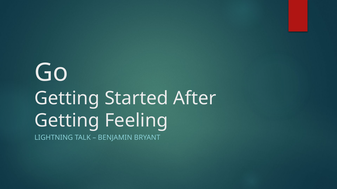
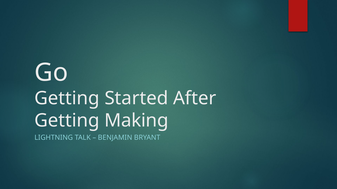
Feeling: Feeling -> Making (136, 121)
